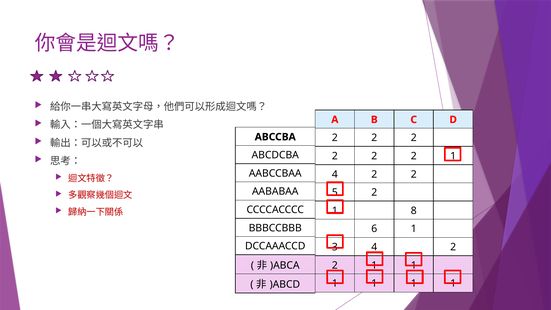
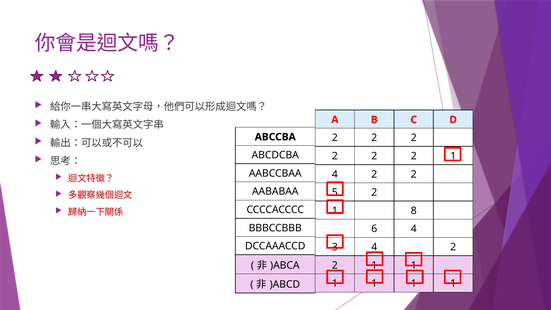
6 1: 1 -> 4 (414, 229)
